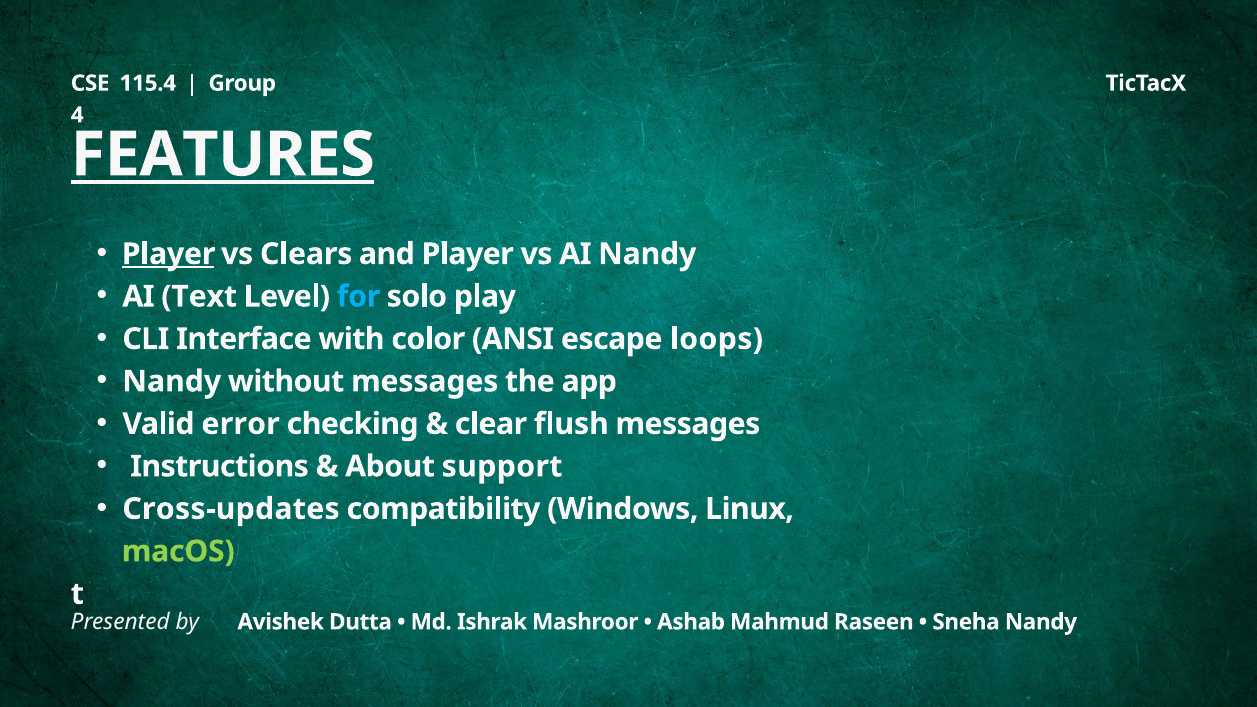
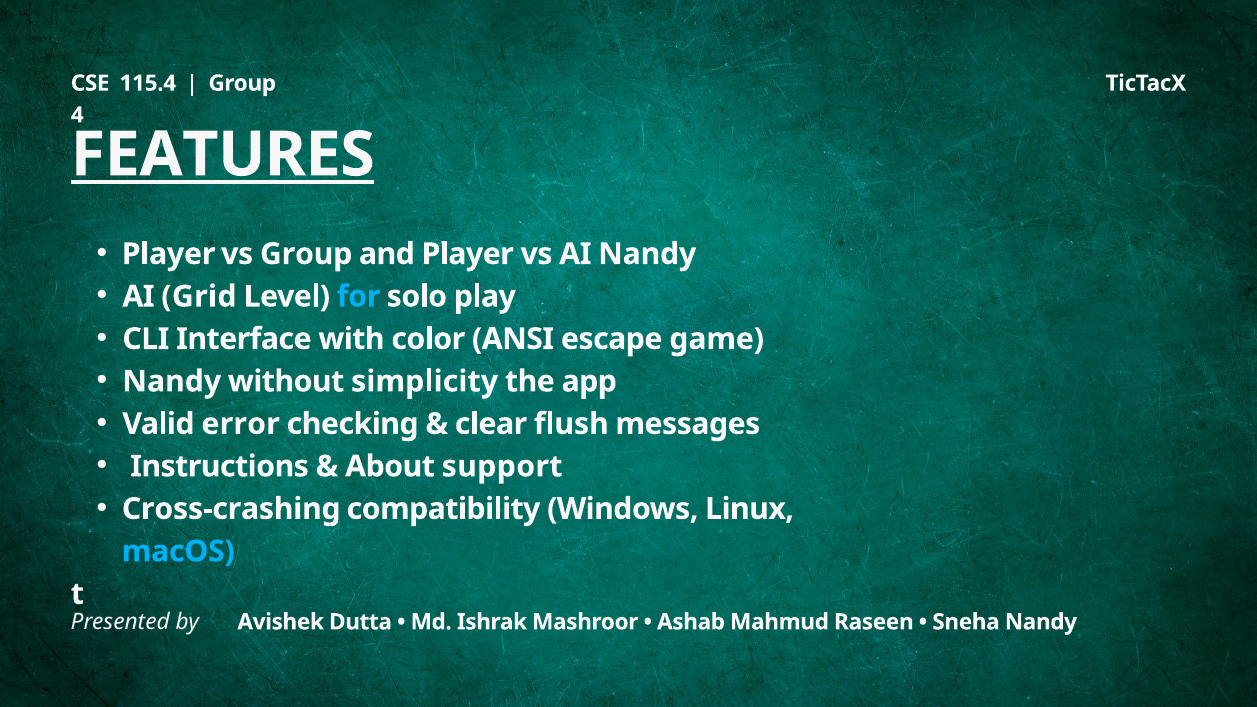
Player underline: present -> none (169, 254)
vs Clears: Clears -> Group (306, 254)
Text: Text -> Grid (199, 297)
loops: loops -> game (717, 339)
without messages: messages -> simplicity (425, 381)
Cross-updates: Cross-updates -> Cross-crashing (231, 509)
macOS colour: light green -> light blue (178, 551)
